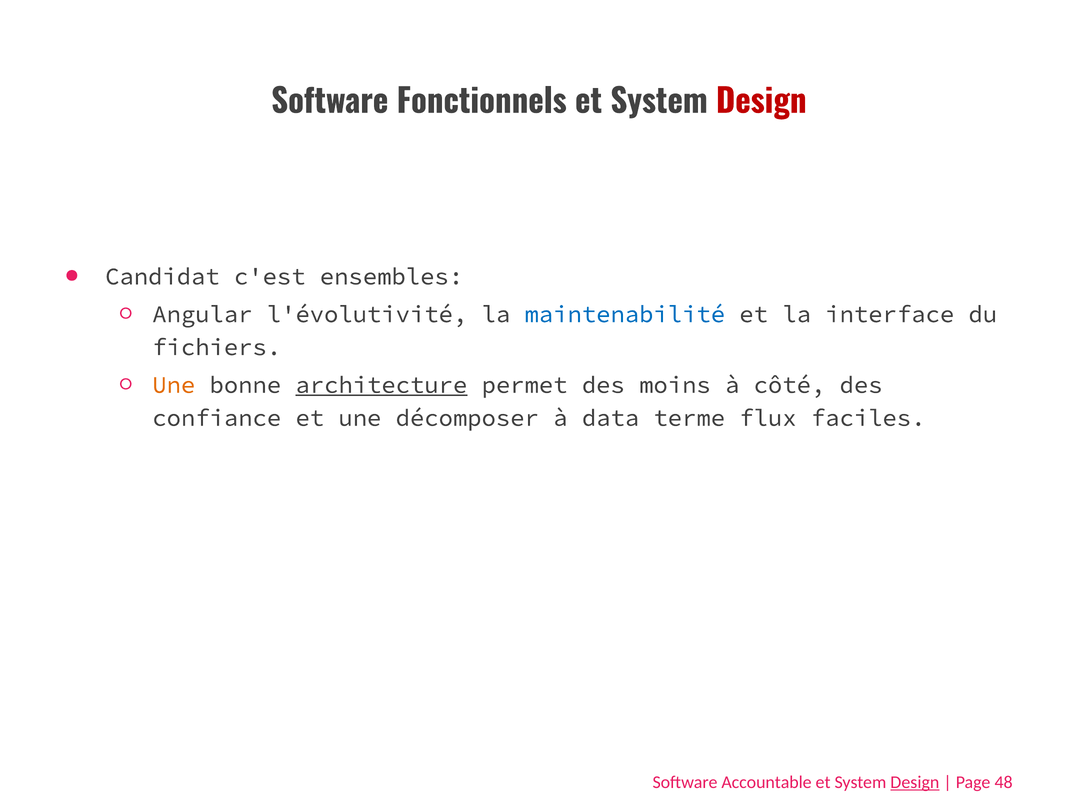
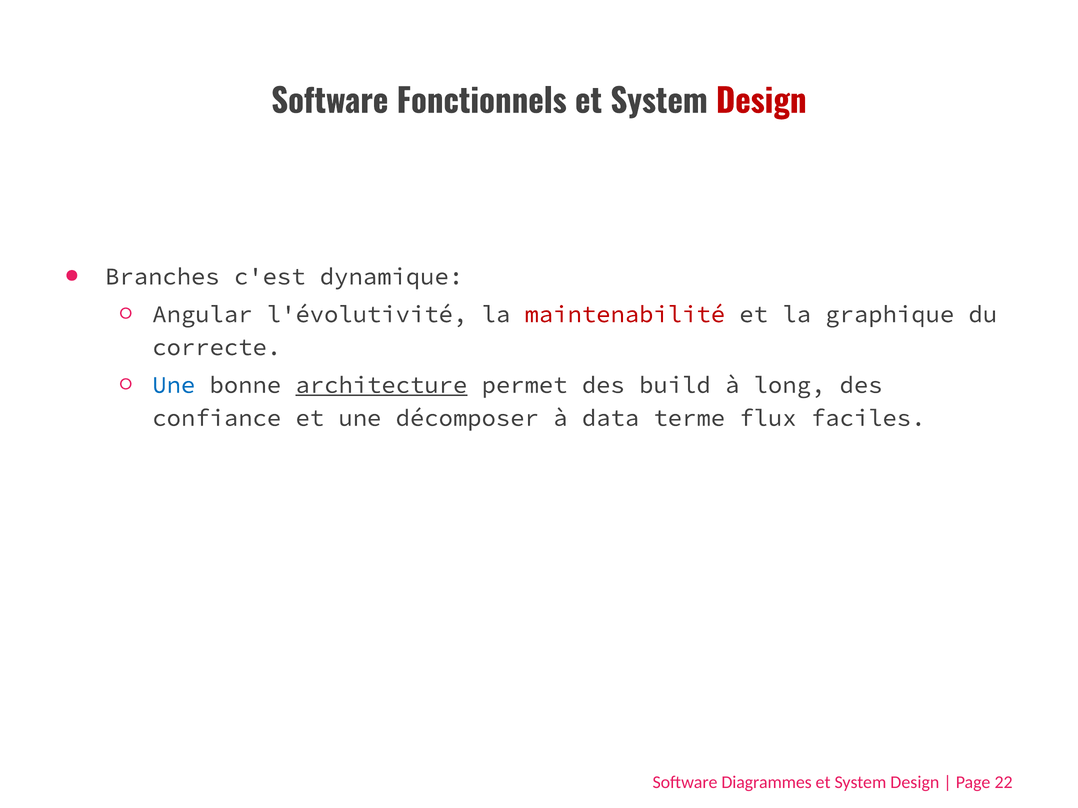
Candidat: Candidat -> Branches (162, 277)
ensembles: ensembles -> dynamique (391, 277)
maintenabilité colour: blue -> red (625, 314)
interface: interface -> graphique (890, 314)
fichiers: fichiers -> correcte (217, 347)
Une colour: orange -> blue (174, 385)
moins: moins -> build (675, 385)
côté: côté -> long (789, 385)
Accountable: Accountable -> Diagrammes (767, 783)
Design underline: present -> none (915, 783)
48: 48 -> 22 (1004, 783)
